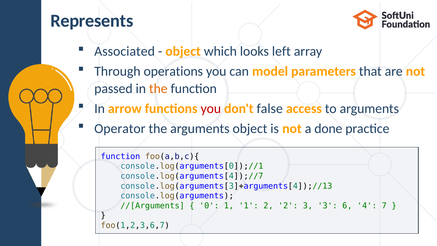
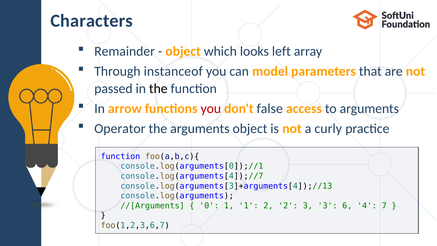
Represents: Represents -> Characters (92, 21)
Associated: Associated -> Remainder (125, 51)
operations: operations -> instanceof (173, 71)
the colour: orange -> black (158, 89)
done: done -> curly (328, 128)
